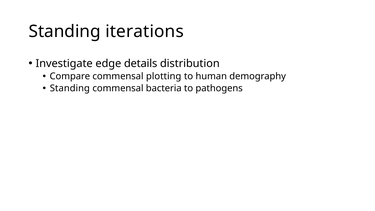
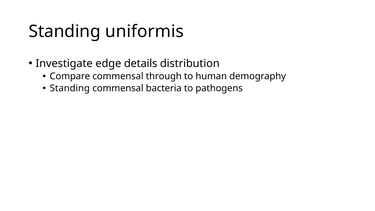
iterations: iterations -> uniformis (145, 32)
plotting: plotting -> through (164, 76)
